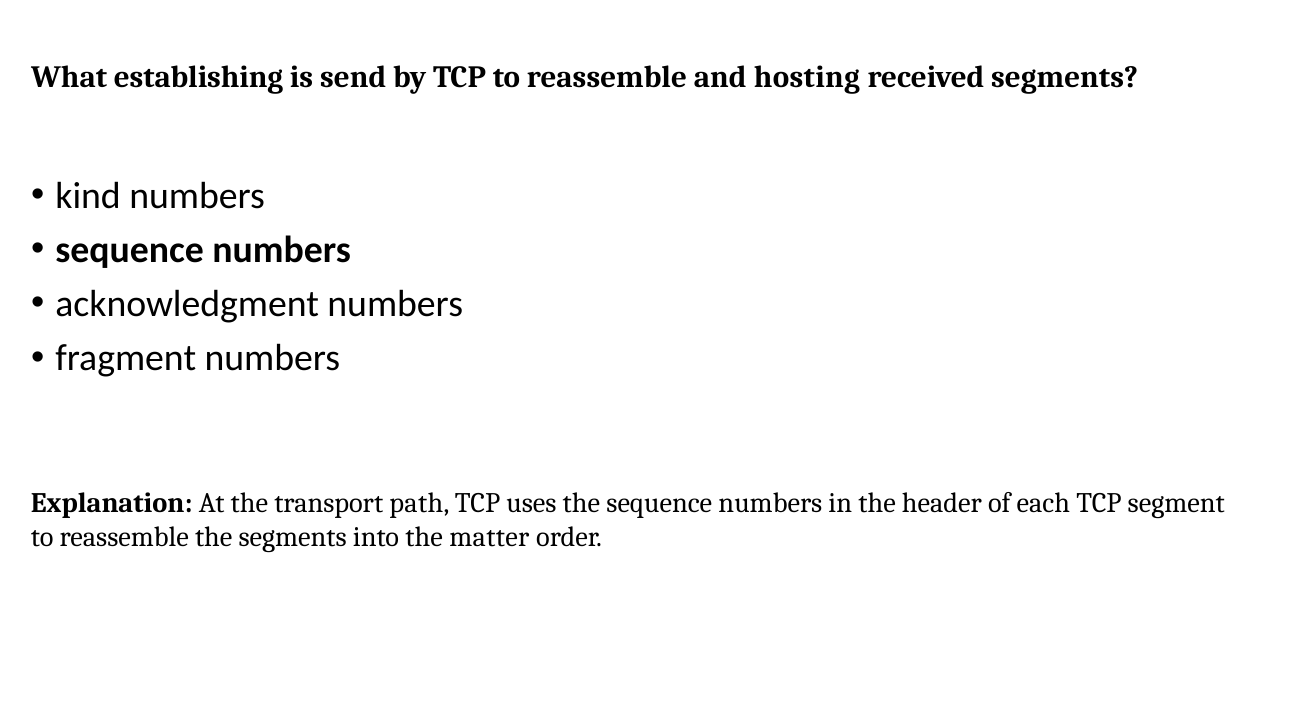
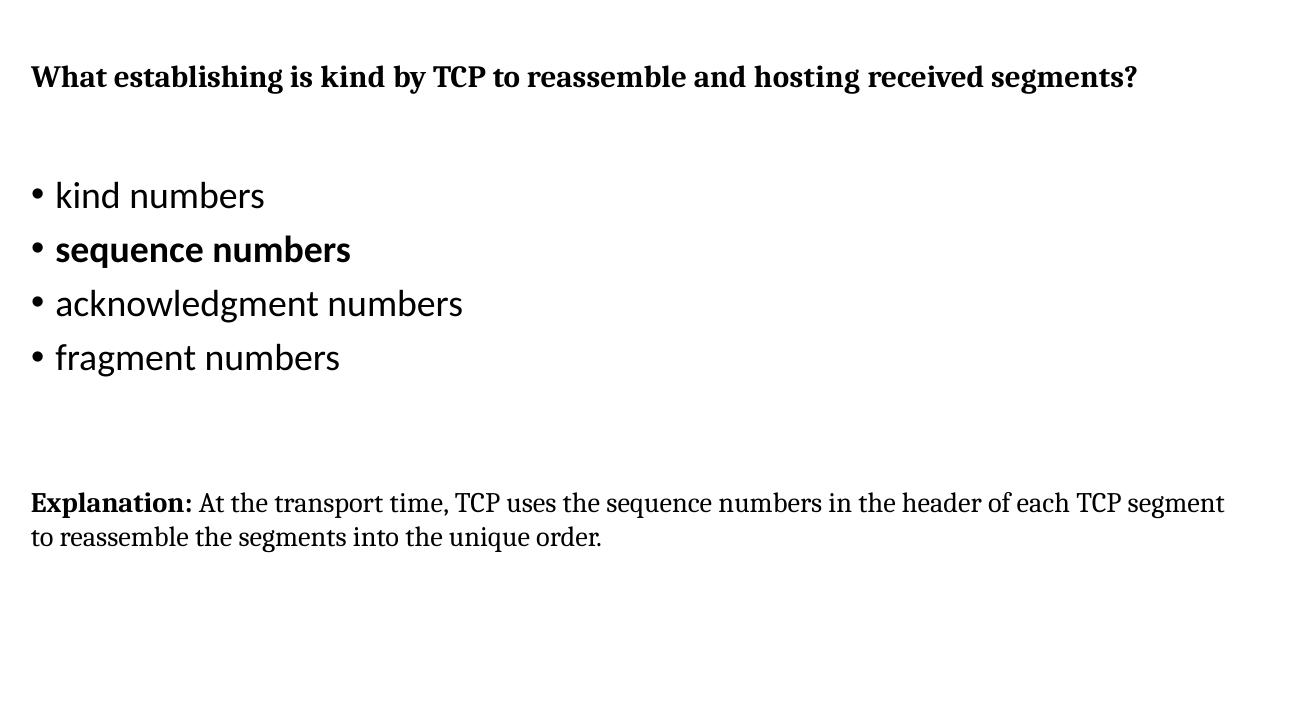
is send: send -> kind (353, 77)
path: path -> time (419, 503)
matter: matter -> unique (489, 537)
